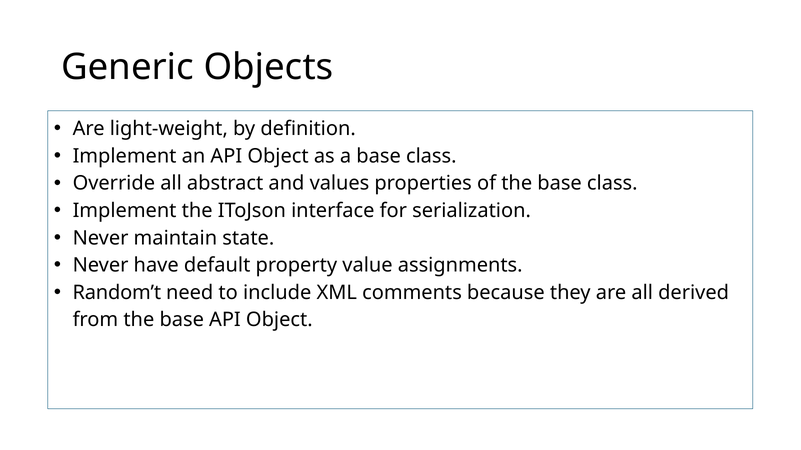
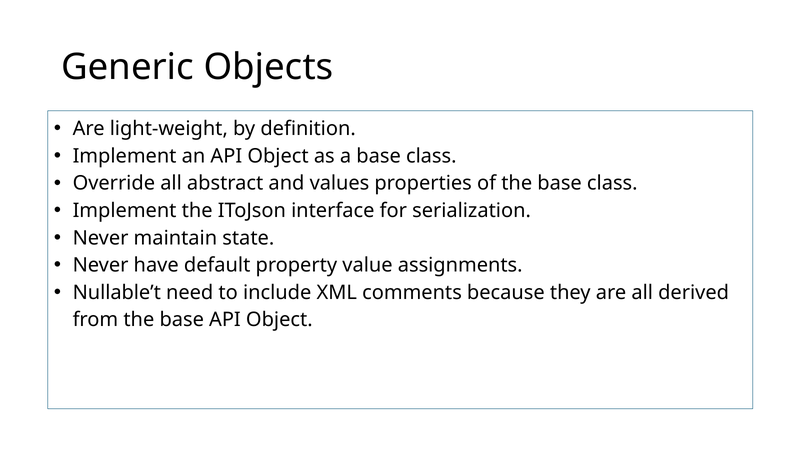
Random’t: Random’t -> Nullable’t (117, 293)
